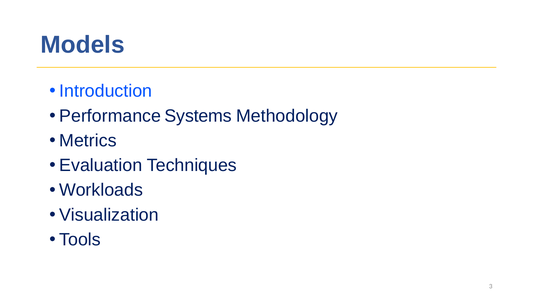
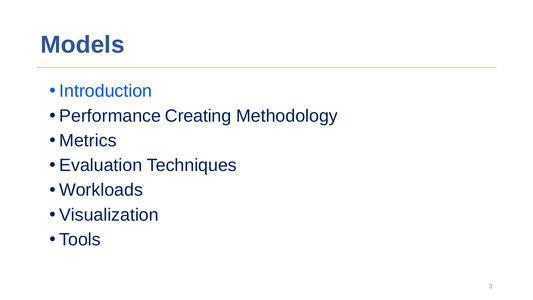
Systems: Systems -> Creating (198, 116)
